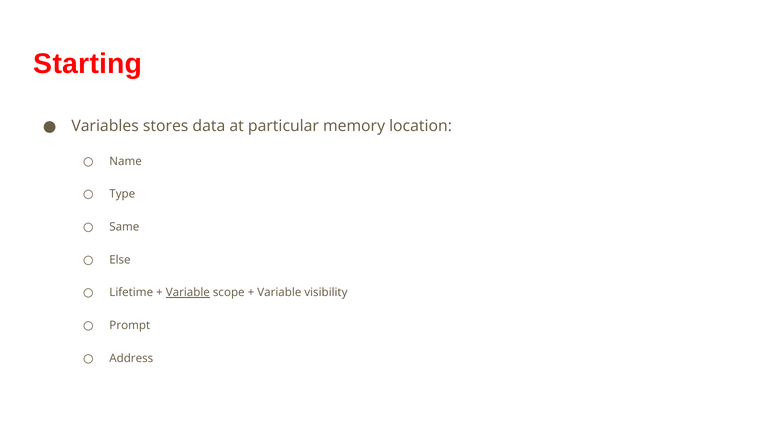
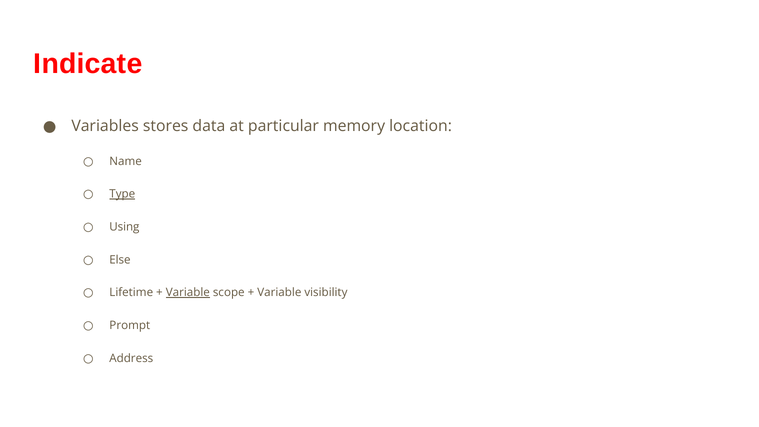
Starting: Starting -> Indicate (88, 64)
Type underline: none -> present (122, 194)
Same: Same -> Using (124, 227)
